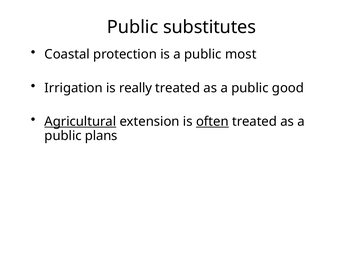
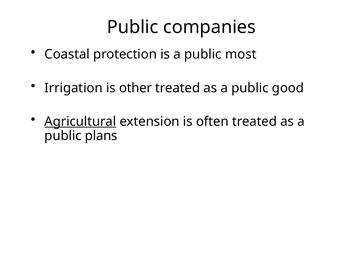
substitutes: substitutes -> companies (209, 27)
really: really -> other (136, 88)
often underline: present -> none (212, 121)
